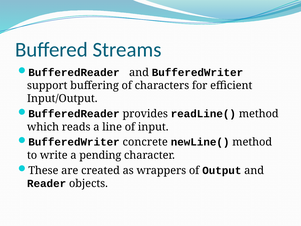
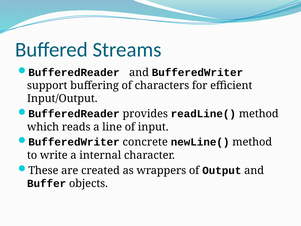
pending: pending -> internal (100, 155)
Reader: Reader -> Buffer (47, 183)
